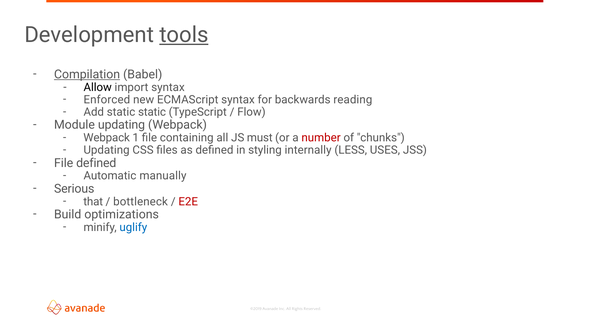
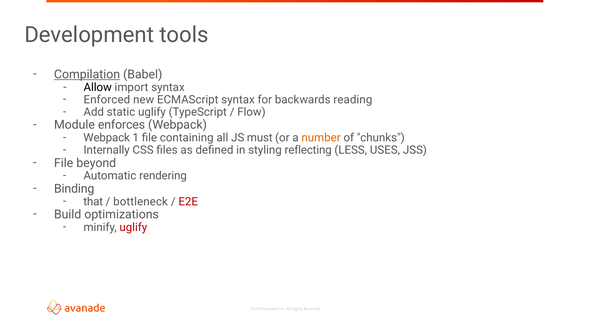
tools underline: present -> none (184, 35)
static static: static -> uglify (152, 112)
Module updating: updating -> enforces (121, 125)
number colour: red -> orange (321, 138)
Updating: Updating -> Internally (107, 150)
internally: internally -> reflecting (308, 150)
File defined: defined -> beyond (96, 163)
manually: manually -> rendering (163, 176)
Serious: Serious -> Binding (74, 189)
uglify colour: blue -> red (133, 227)
